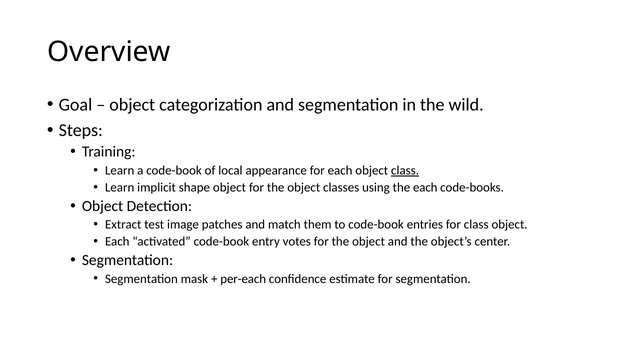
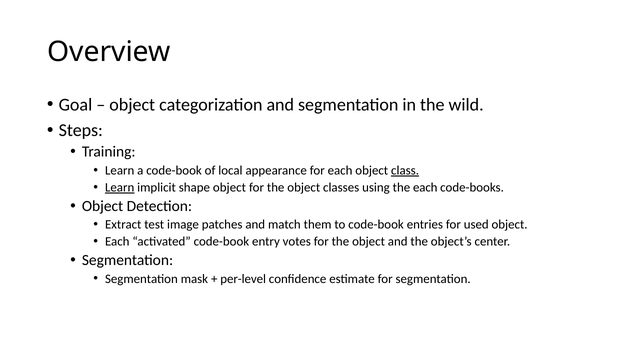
Learn underline: none -> present (120, 187)
for class: class -> used (476, 224)
per-each: per-each -> per-level (243, 278)
